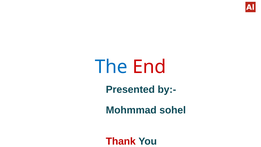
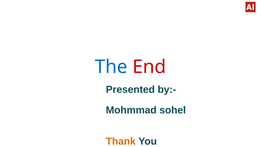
Thank colour: red -> orange (121, 141)
